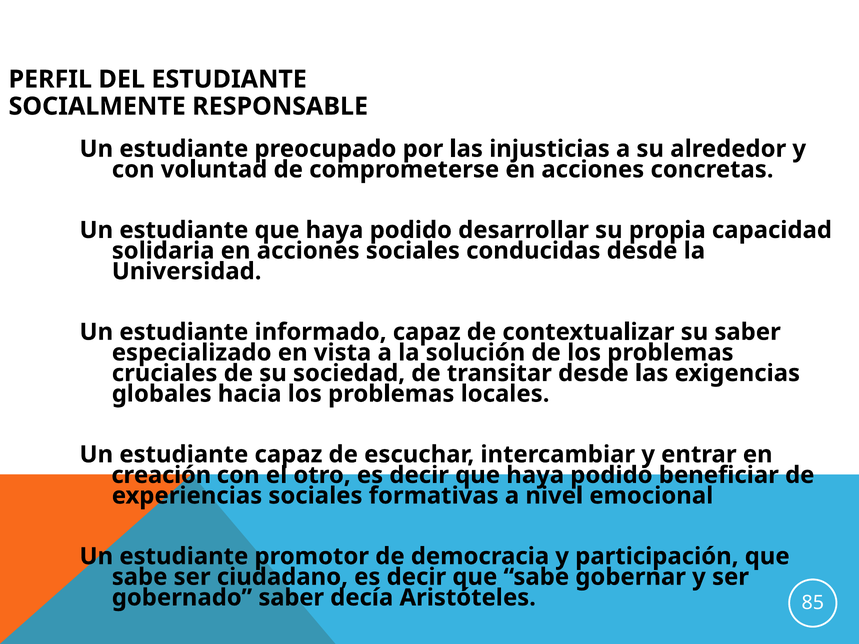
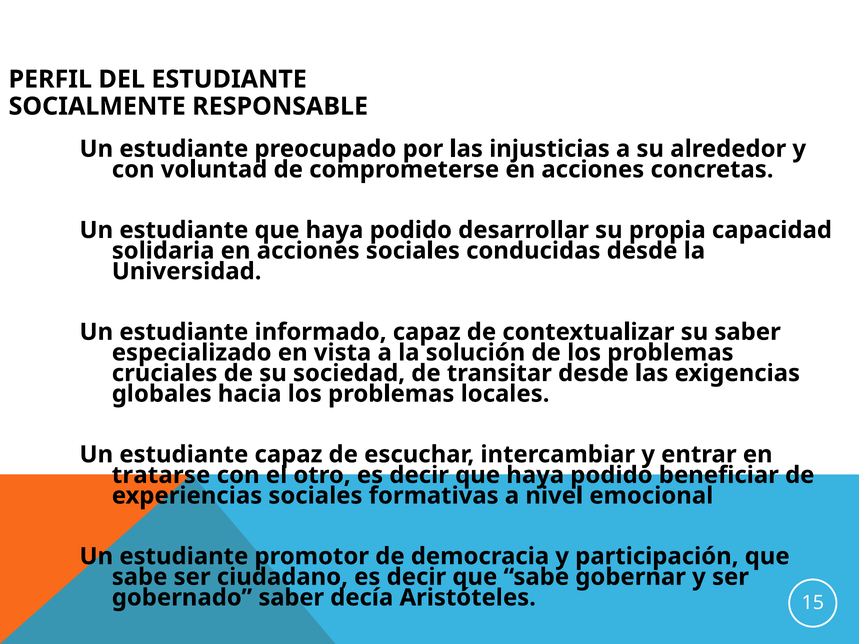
creación: creación -> tratarse (161, 475)
85: 85 -> 15 (813, 603)
